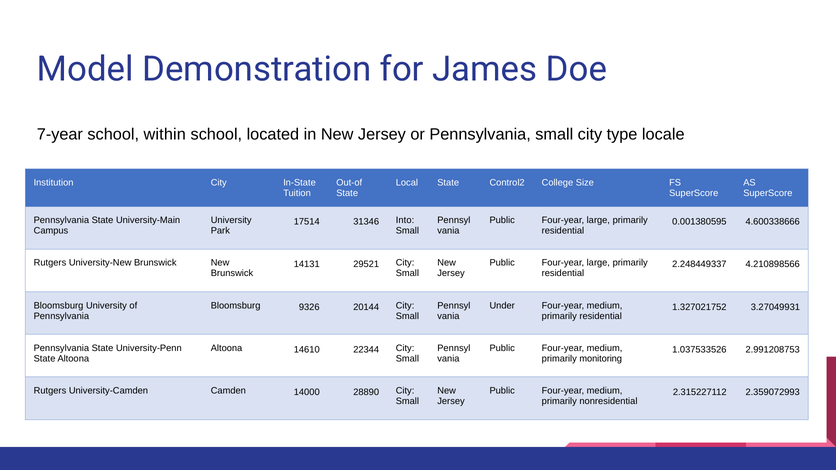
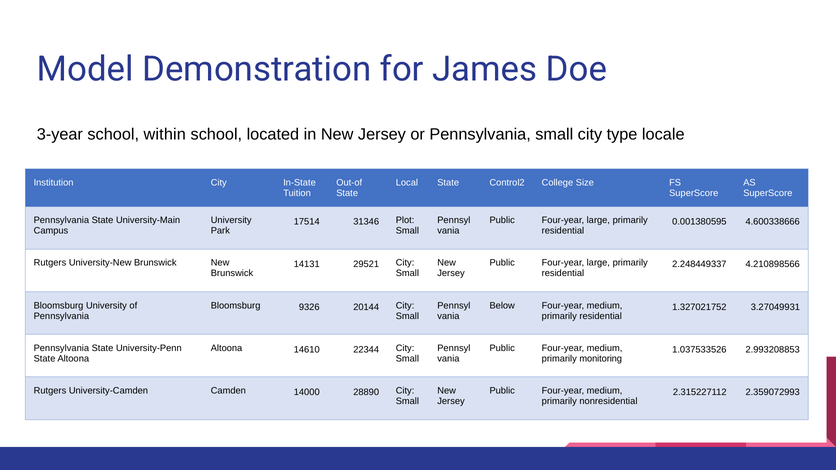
7-year: 7-year -> 3-year (60, 135)
Into: Into -> Plot (405, 220)
Under: Under -> Below (502, 306)
2.991208753: 2.991208753 -> 2.993208853 (773, 350)
